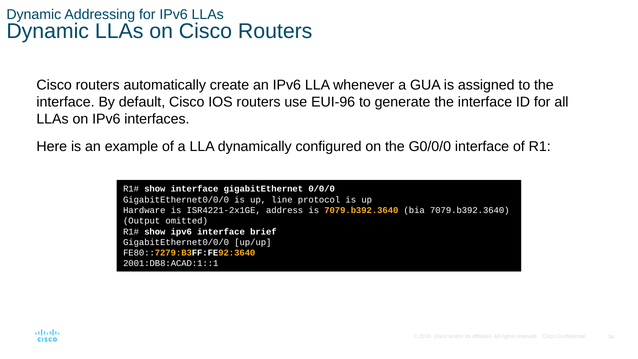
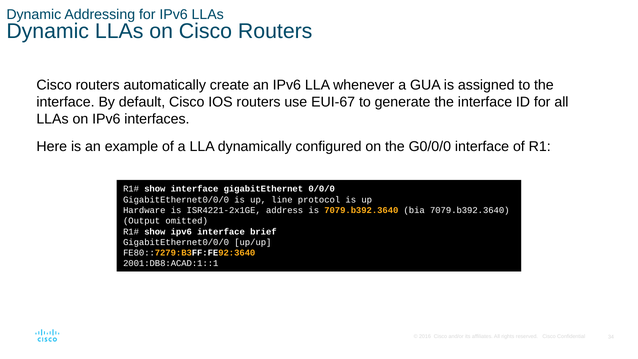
EUI-96: EUI-96 -> EUI-67 (333, 102)
